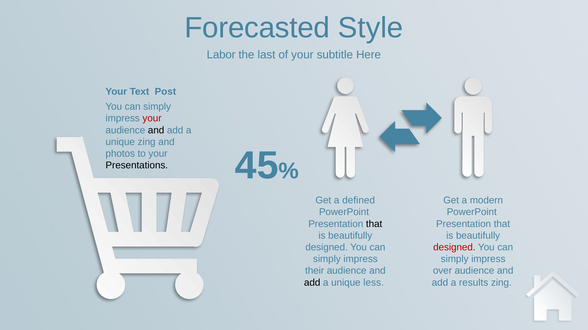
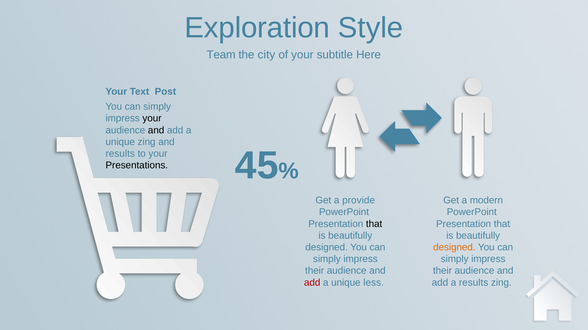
Forecasted: Forecasted -> Exploration (257, 28)
Labor: Labor -> Team (221, 55)
last: last -> city (266, 55)
your colour: red -> black (152, 119)
photos: photos -> results (120, 154)
defined: defined -> provide (359, 201)
designed colour: red -> orange (454, 248)
over: over -> their (442, 271)
add colour: black -> red (312, 283)
